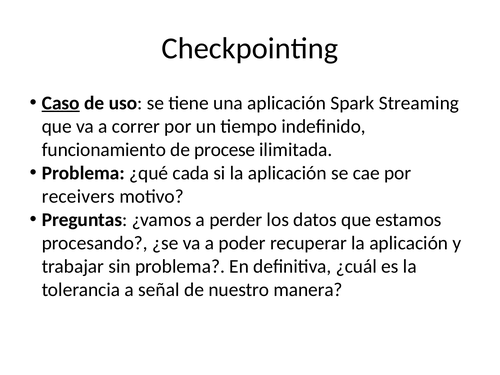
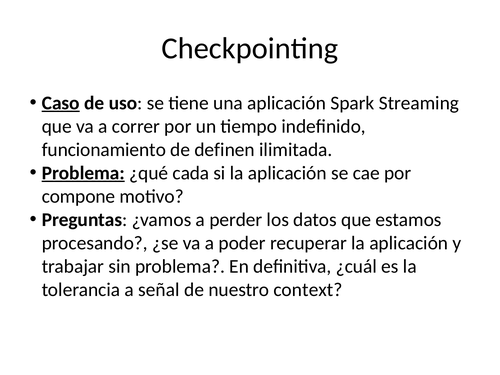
procese: procese -> definen (225, 150)
Problema underline: none -> present (83, 173)
receivers: receivers -> compone (78, 196)
manera: manera -> context (308, 290)
